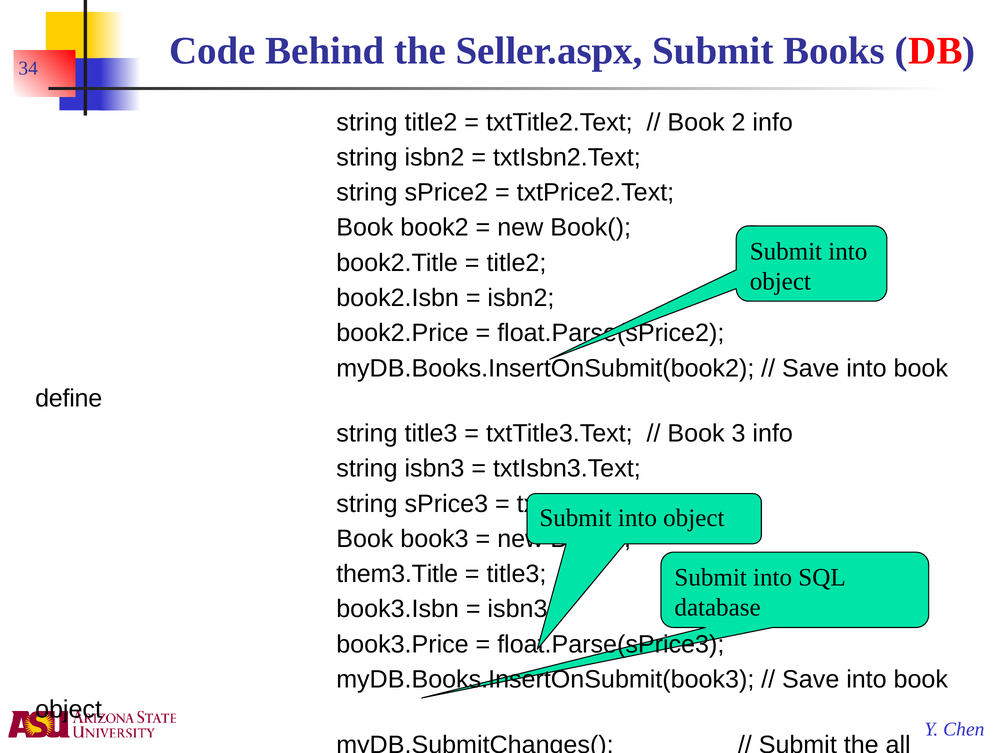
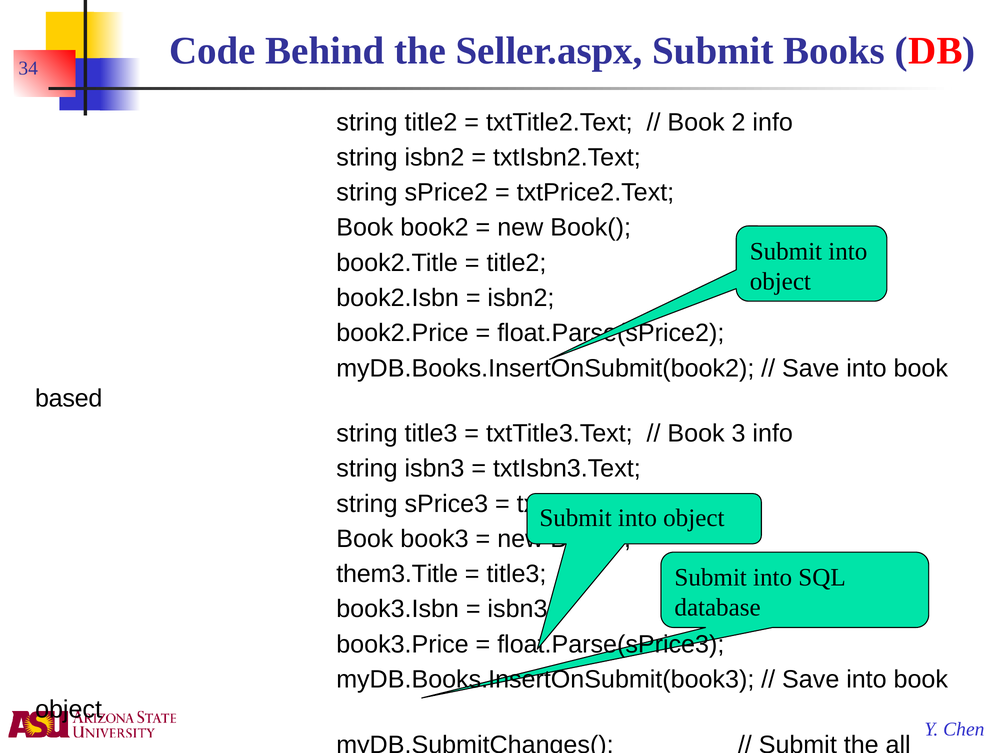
define: define -> based (69, 398)
